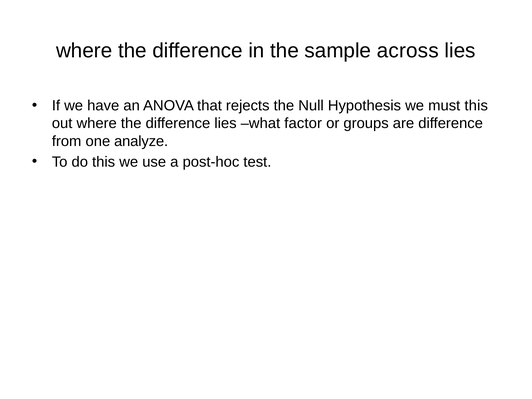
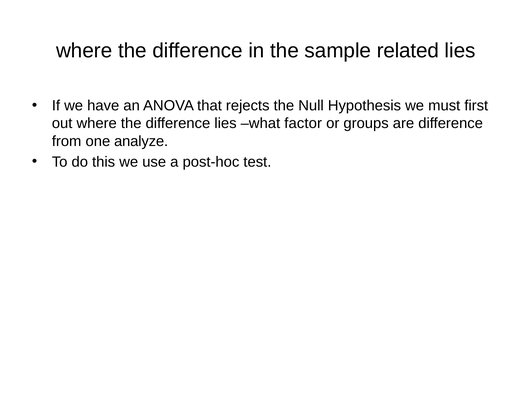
across: across -> related (408, 51)
must this: this -> first (476, 106)
